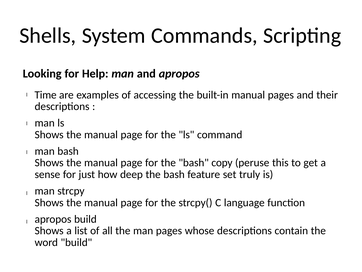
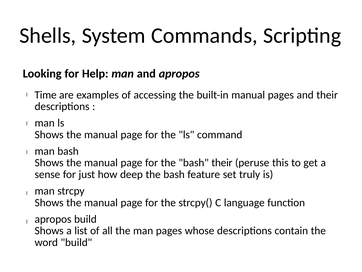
bash copy: copy -> their (222, 163)
